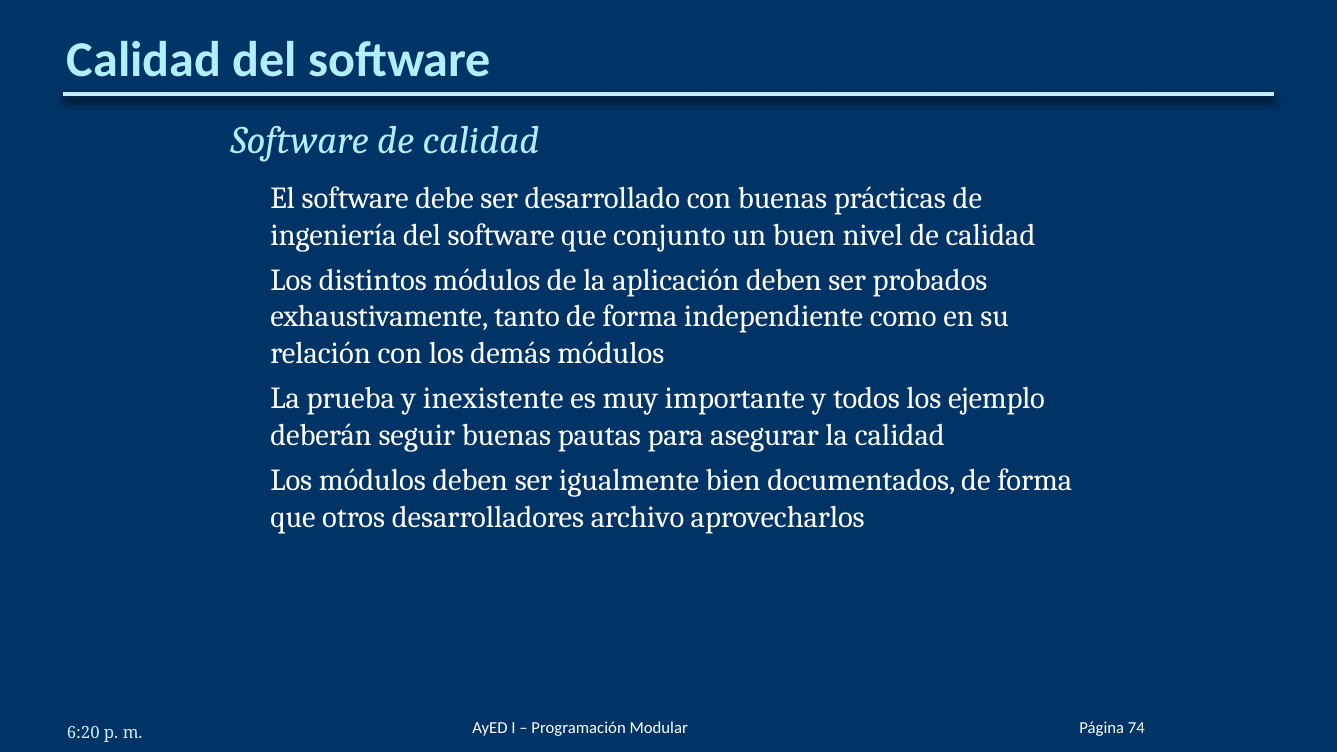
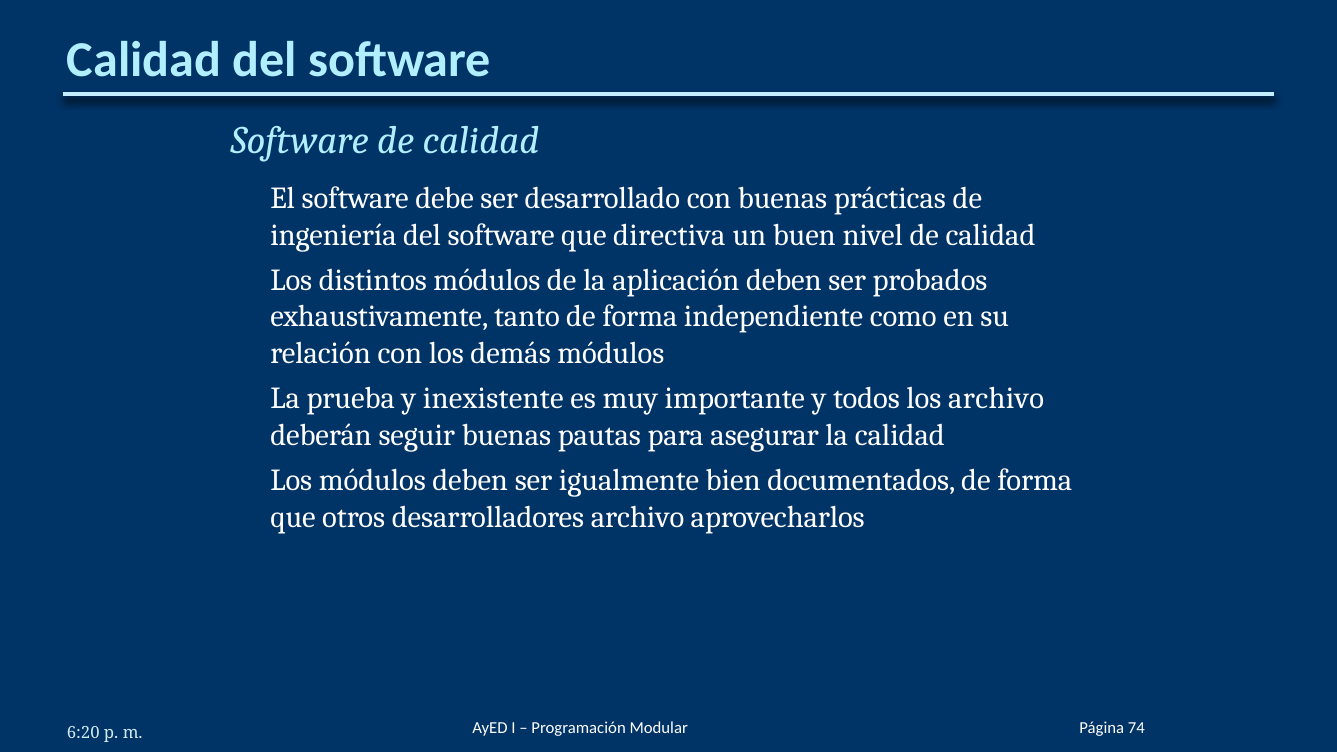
conjunto: conjunto -> directiva (669, 235)
los ejemplo: ejemplo -> archivo (996, 399)
